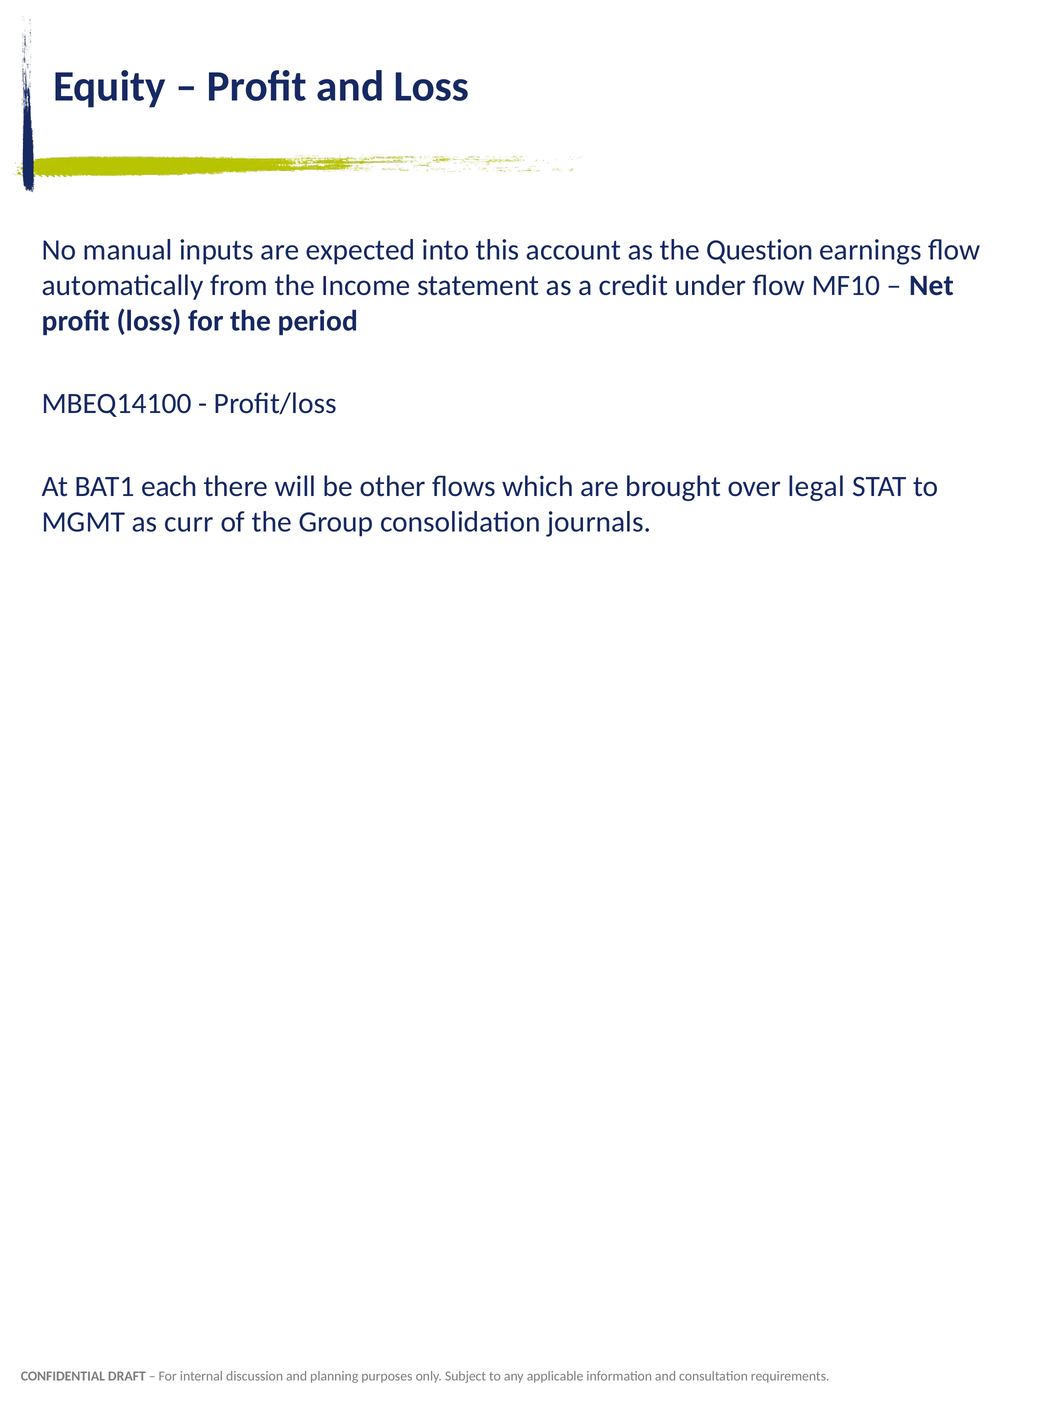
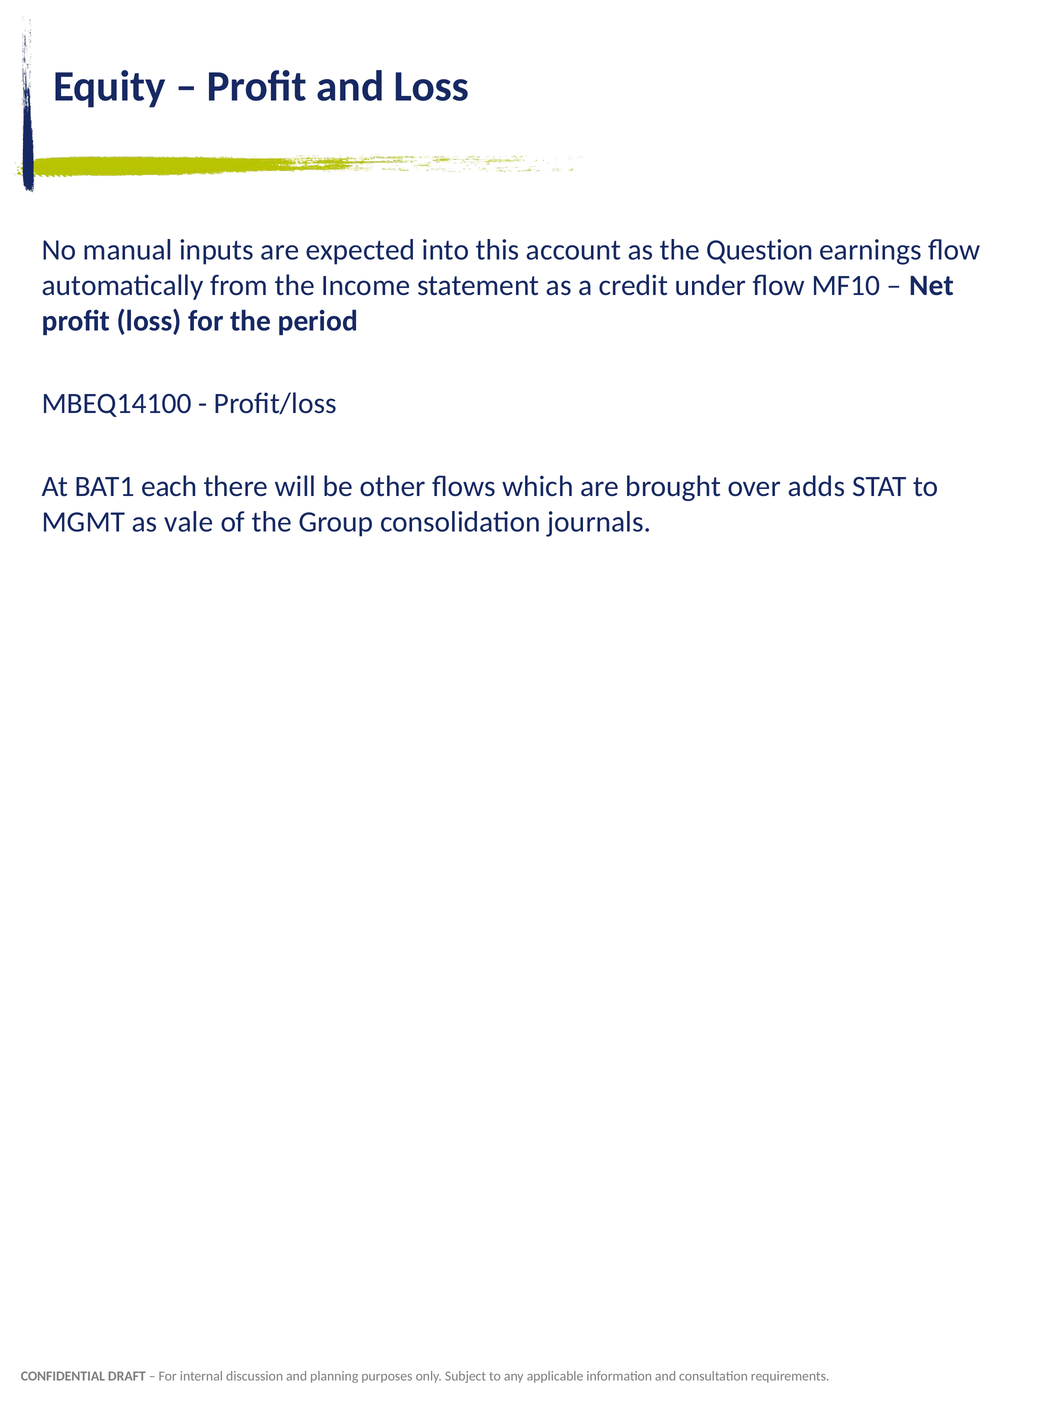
legal: legal -> adds (816, 486)
curr: curr -> vale (189, 522)
